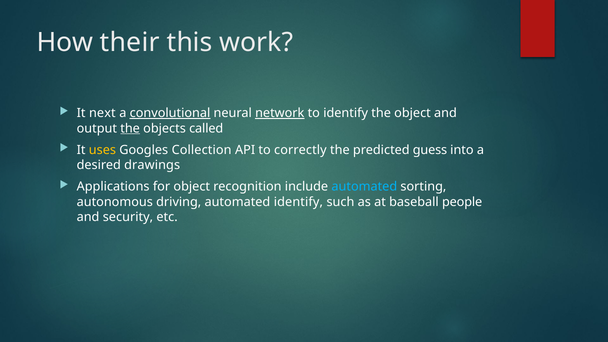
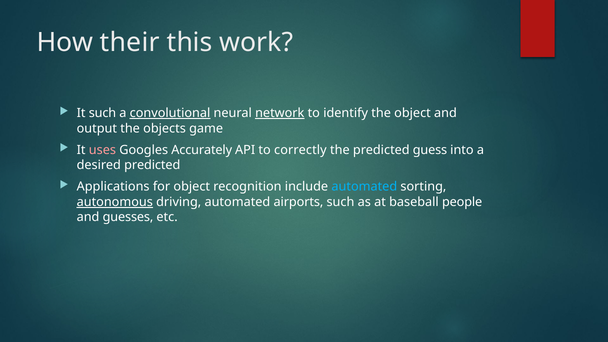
It next: next -> such (102, 113)
the underline: present -> none (130, 128)
called: called -> game (206, 128)
uses colour: yellow -> pink (102, 150)
Collection: Collection -> Accurately (202, 150)
desired drawings: drawings -> predicted (152, 165)
autonomous underline: none -> present (115, 202)
automated identify: identify -> airports (298, 202)
security: security -> guesses (128, 217)
